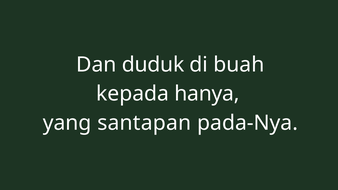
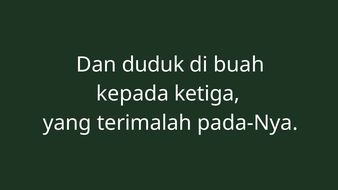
hanya: hanya -> ketiga (207, 94)
santapan: santapan -> terimalah (144, 123)
